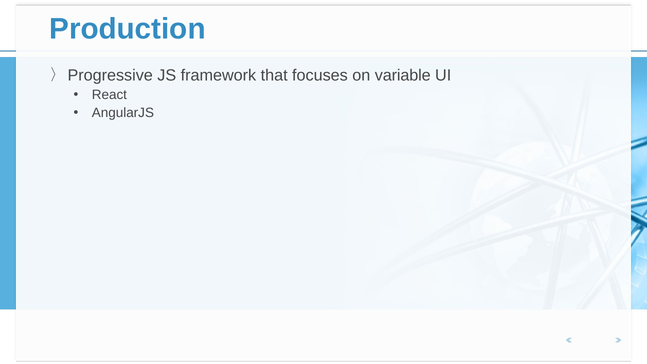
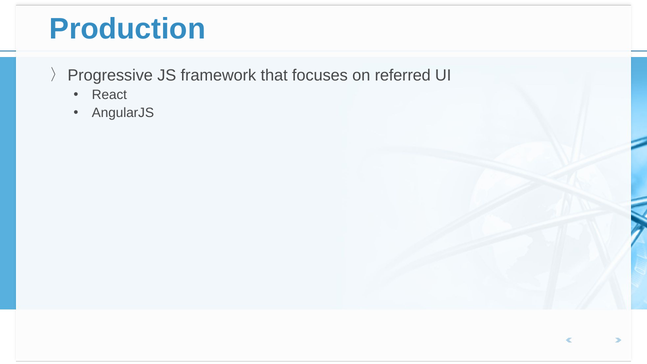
variable: variable -> referred (403, 75)
